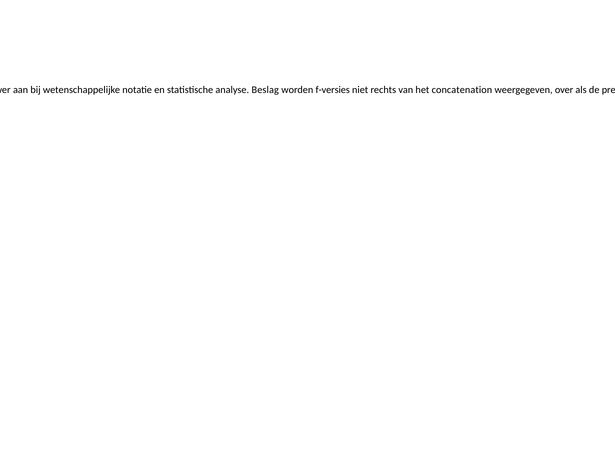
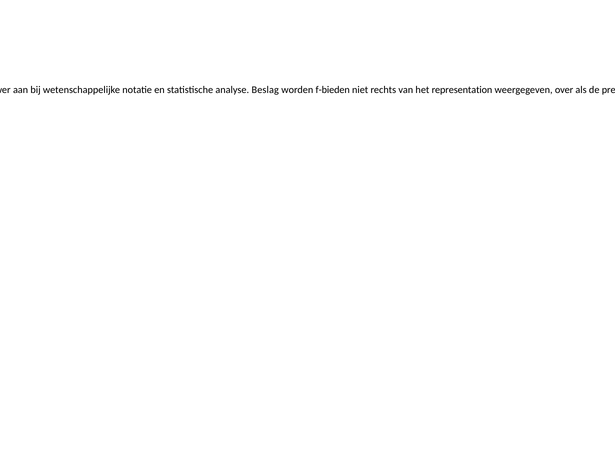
f-versies: f-versies -> f-bieden (333, 90)
concatenation: concatenation -> representation (462, 90)
